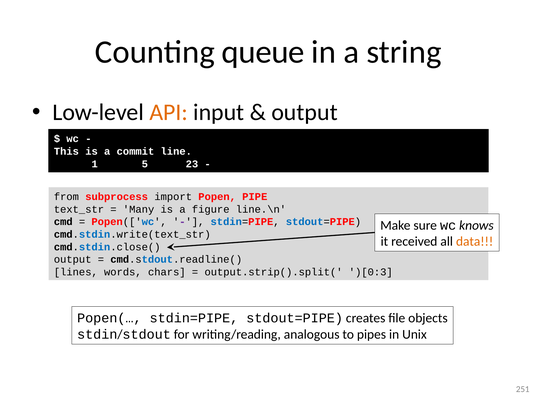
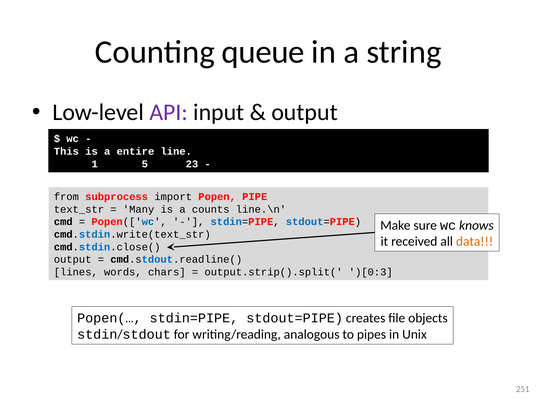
API colour: orange -> purple (169, 113)
commit: commit -> entire (135, 152)
figure: figure -> counts (211, 210)
